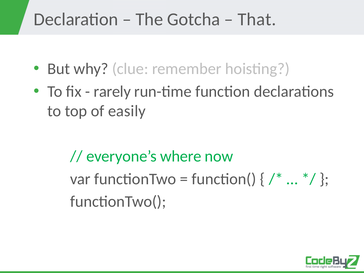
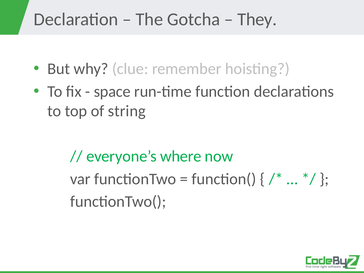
That: That -> They (257, 19)
rarely: rarely -> space (112, 92)
easily: easily -> string (127, 111)
